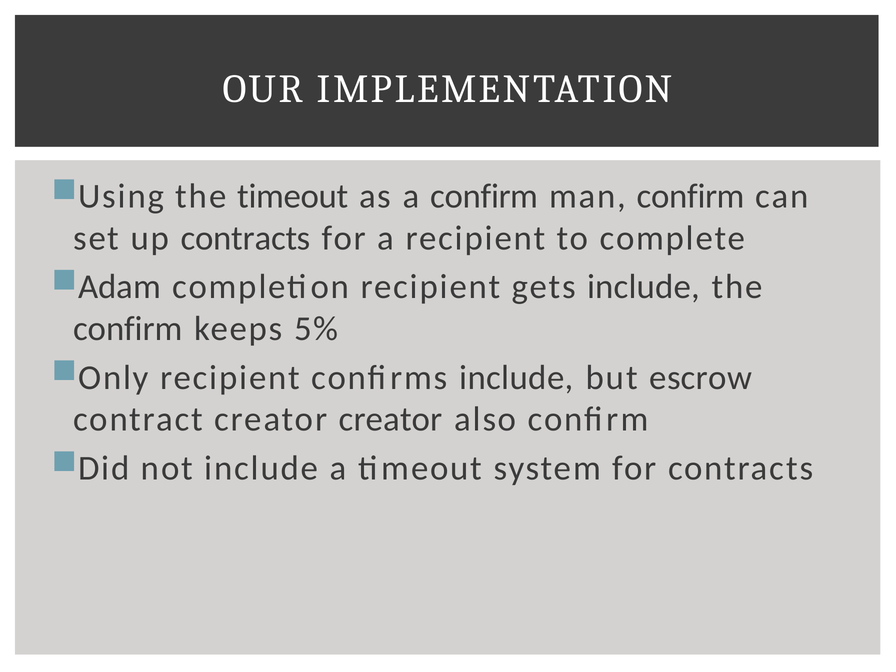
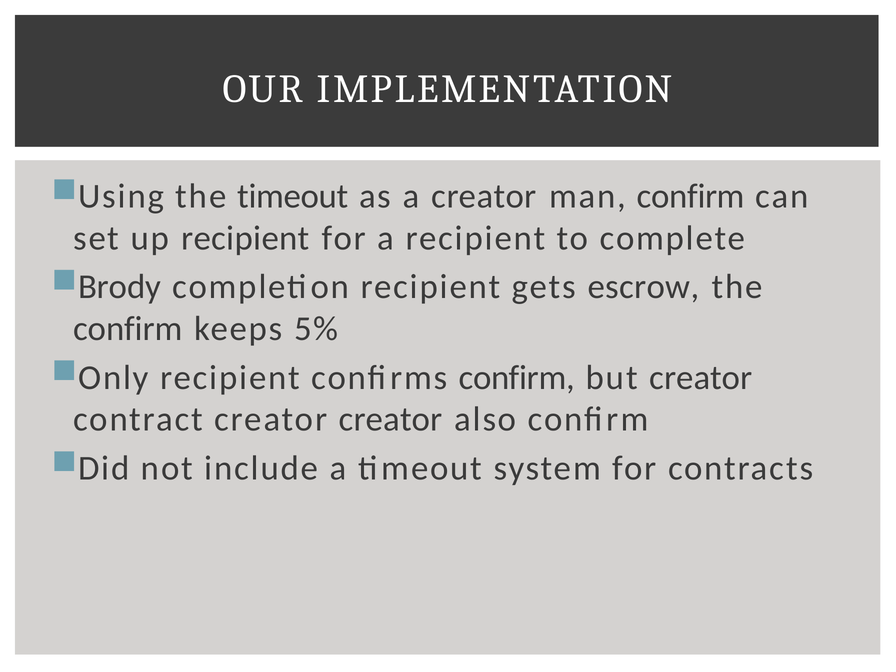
a confirm: confirm -> creator (484, 196)
up contracts: contracts -> recipient (245, 238)
Adam: Adam -> Brody (120, 287)
gets include: include -> escrow (644, 287)
confirms include: include -> confirm (517, 378)
but escrow: escrow -> creator (701, 378)
